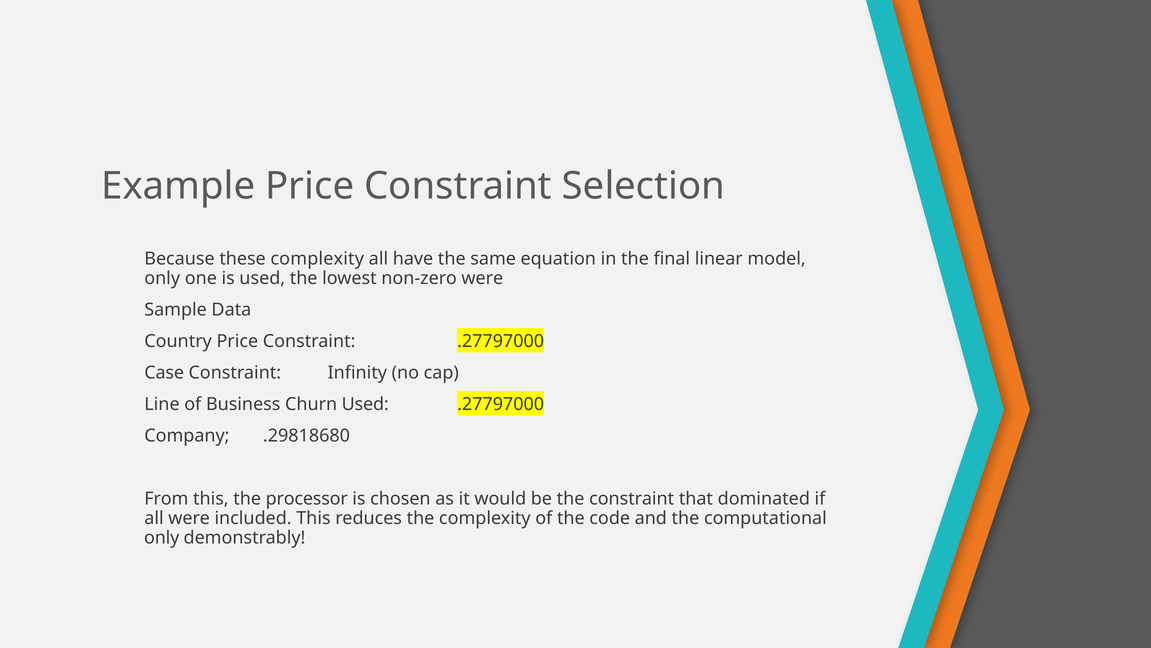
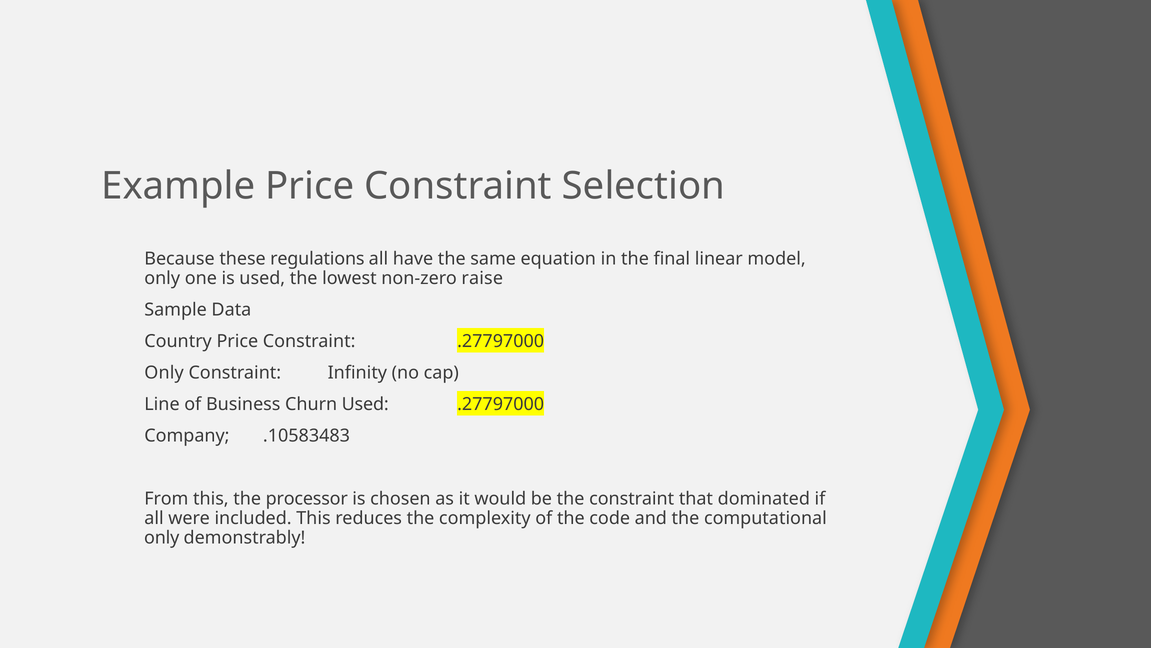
these complexity: complexity -> regulations (317, 259)
non-zero were: were -> raise (482, 278)
Case: Case -> Only (164, 373)
.29818680: .29818680 -> .10583483 (306, 435)
